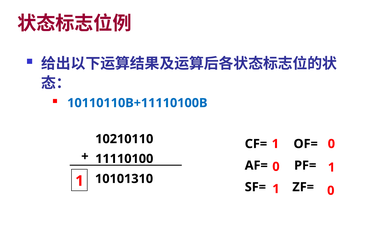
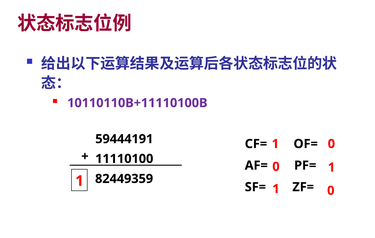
10110110B+11110100B colour: blue -> purple (137, 103)
10210110: 10210110 -> 59444191 (124, 139)
10101310: 10101310 -> 82449359 (124, 179)
